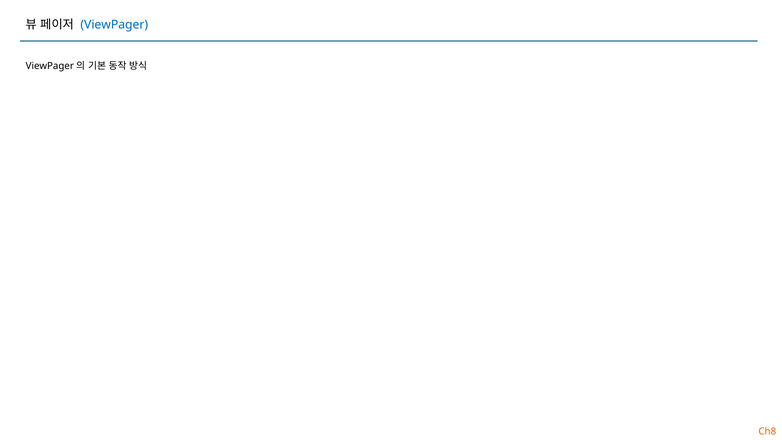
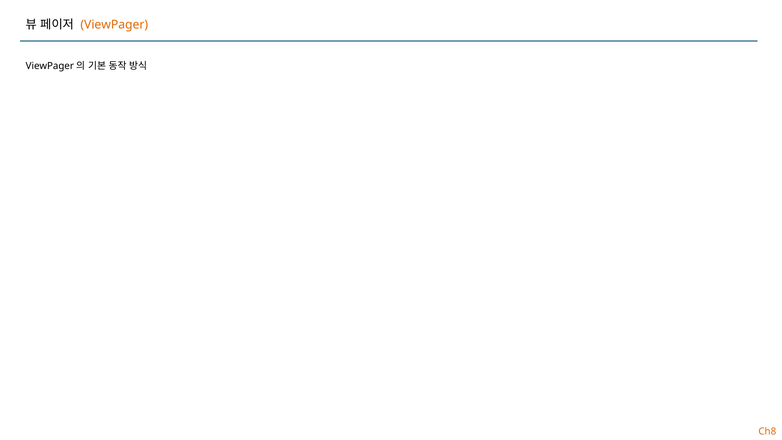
ViewPager colour: blue -> orange (114, 25)
